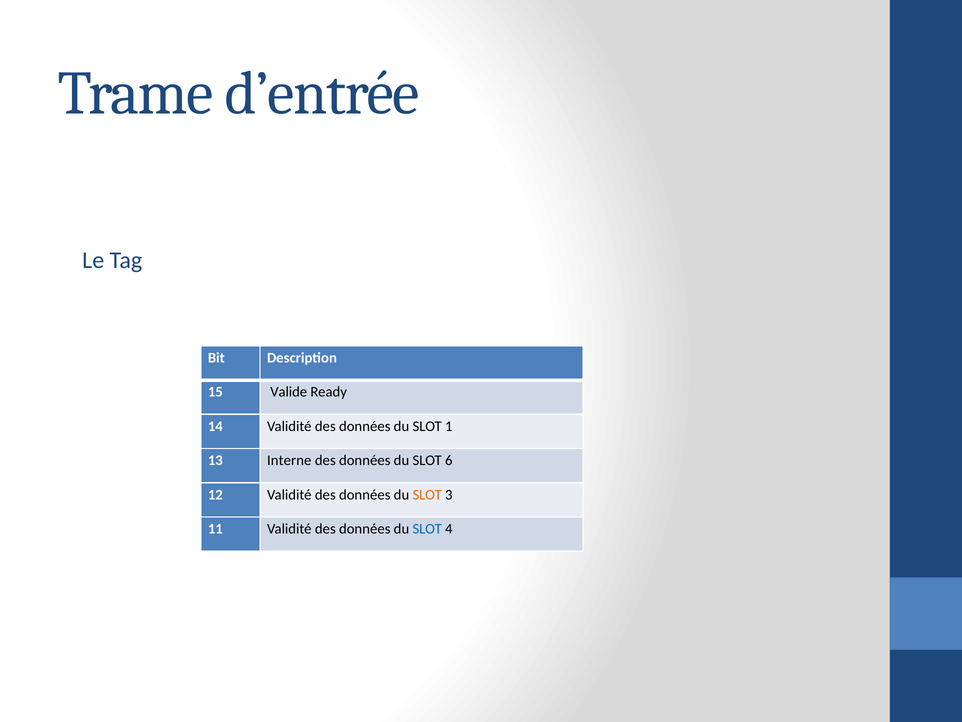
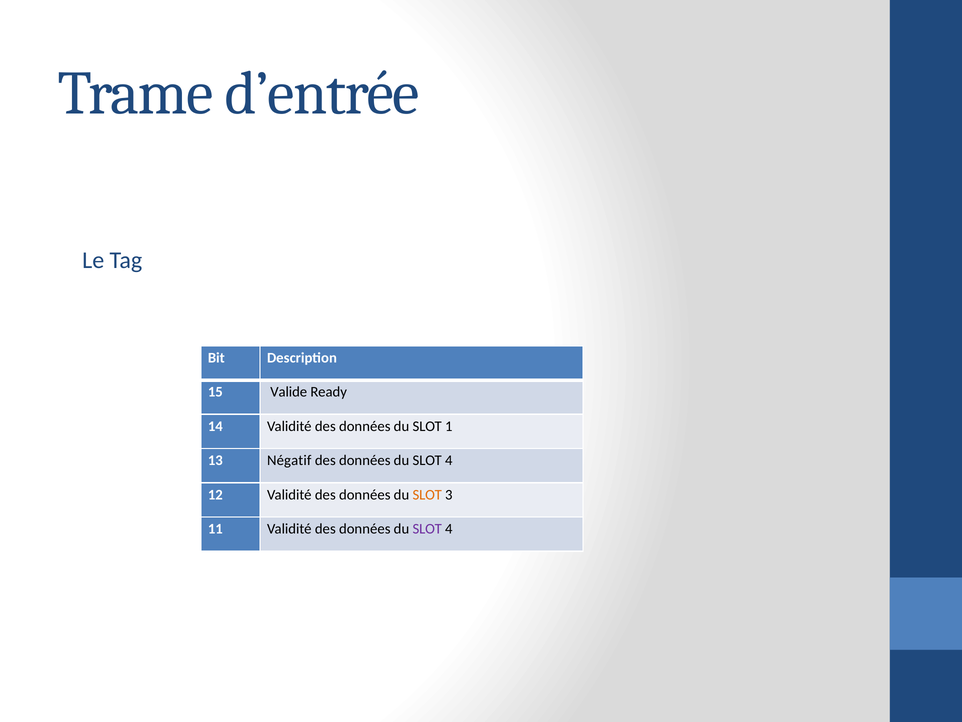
Interne: Interne -> Négatif (289, 460)
6: 6 -> 4 (449, 460)
SLOT colour: blue -> purple (427, 529)
